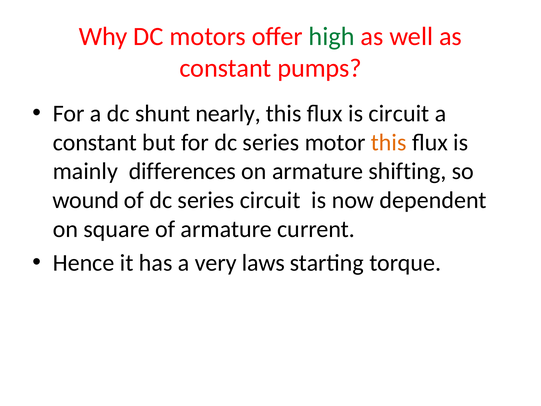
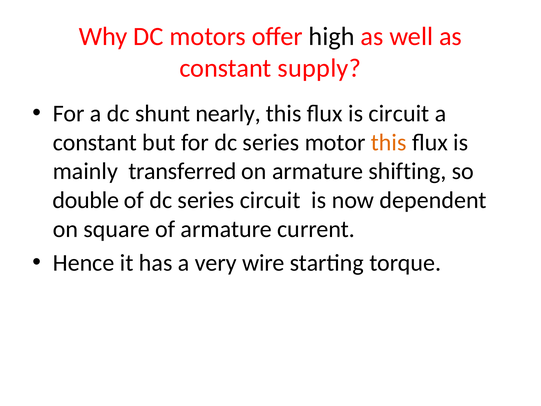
high colour: green -> black (332, 37)
pumps: pumps -> supply (319, 68)
differences: differences -> transferred (182, 171)
wound: wound -> double (86, 200)
laws: laws -> wire (263, 263)
